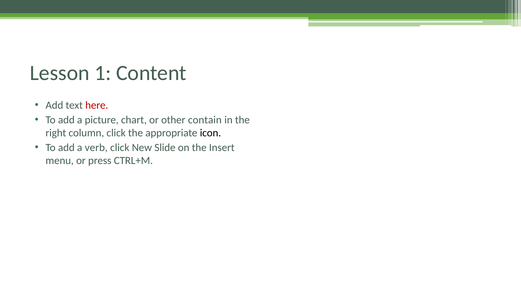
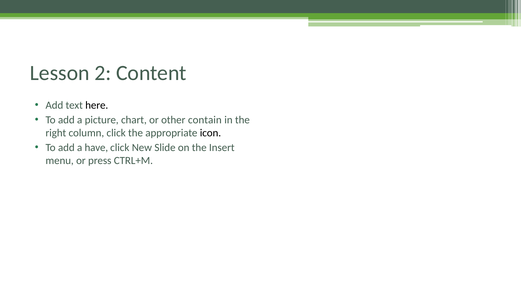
1: 1 -> 2 (103, 73)
here colour: red -> black (97, 105)
verb: verb -> have (96, 148)
